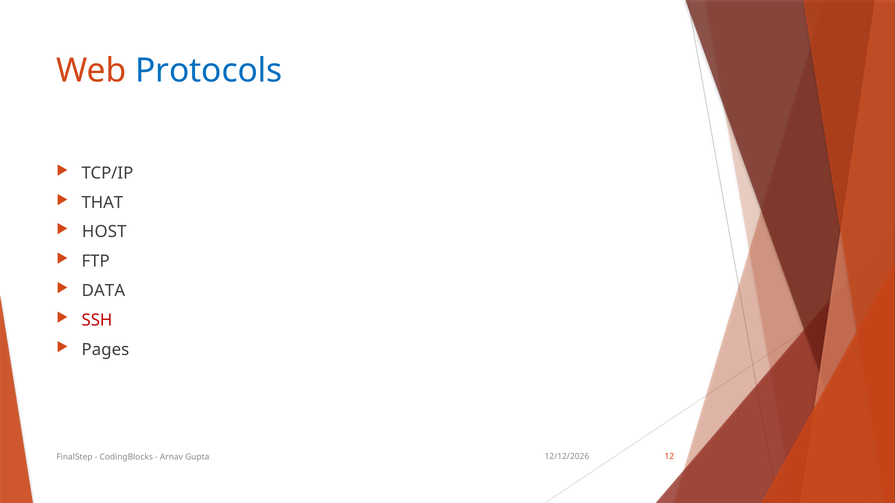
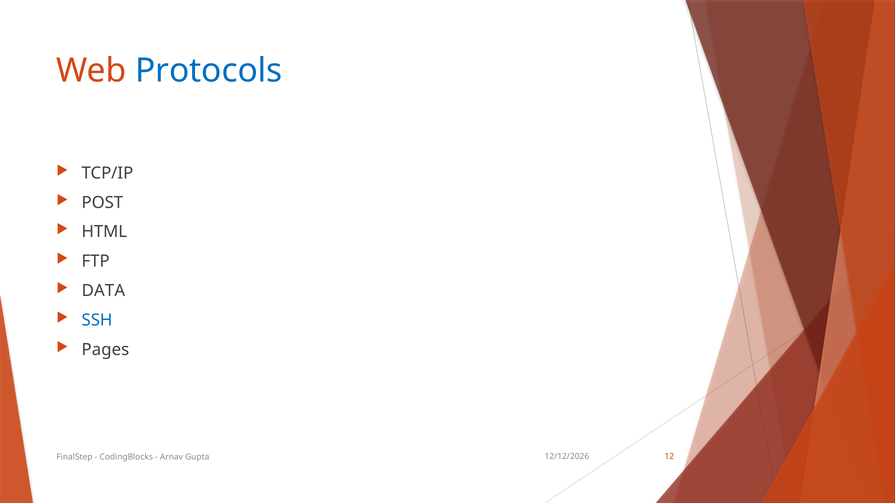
THAT: THAT -> POST (102, 203)
HOST: HOST -> HTML (104, 232)
SSH colour: red -> blue (97, 321)
